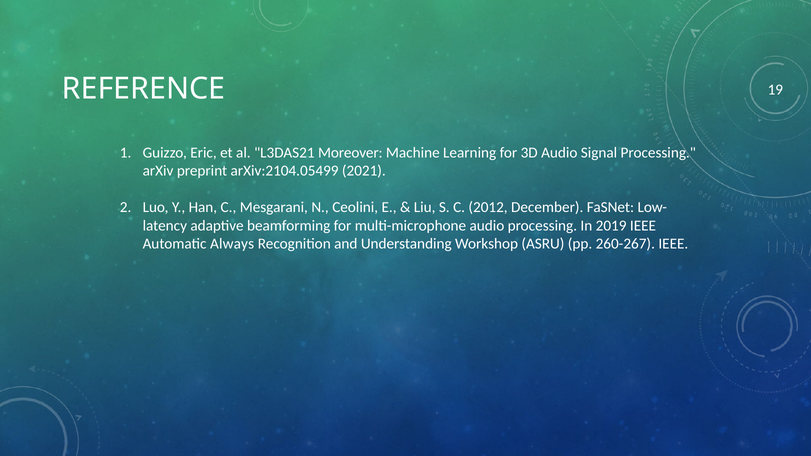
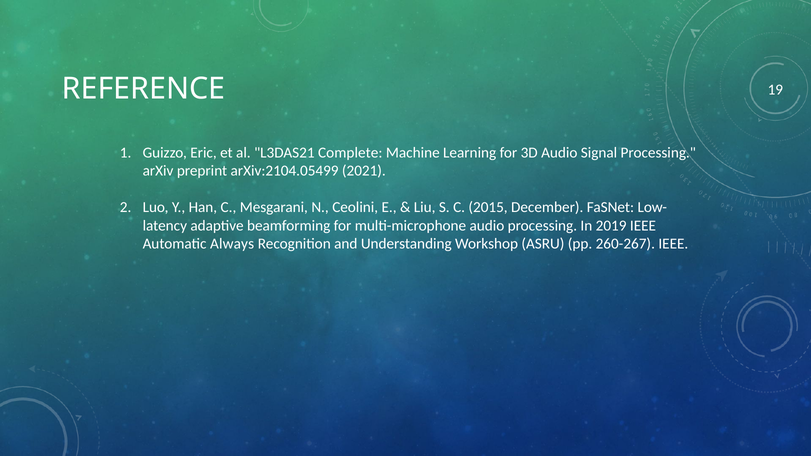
Moreover: Moreover -> Complete (350, 153)
2012: 2012 -> 2015 (488, 207)
